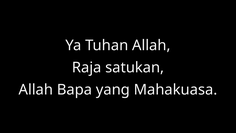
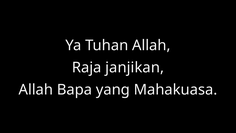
satukan: satukan -> janjikan (135, 67)
